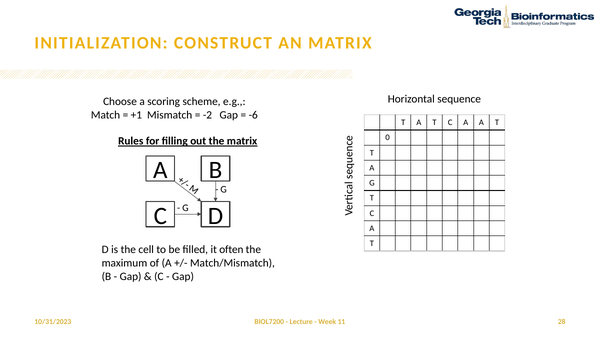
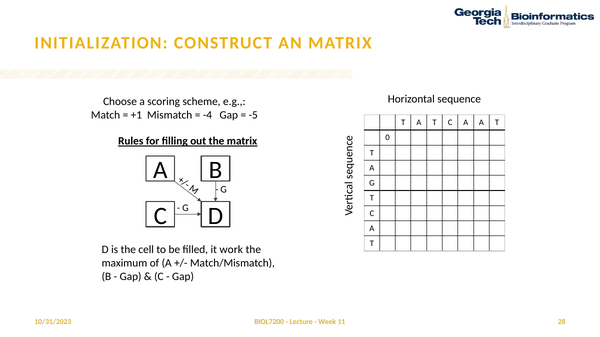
-2: -2 -> -4 (207, 115)
-6: -6 -> -5 (253, 115)
often: often -> work (231, 250)
